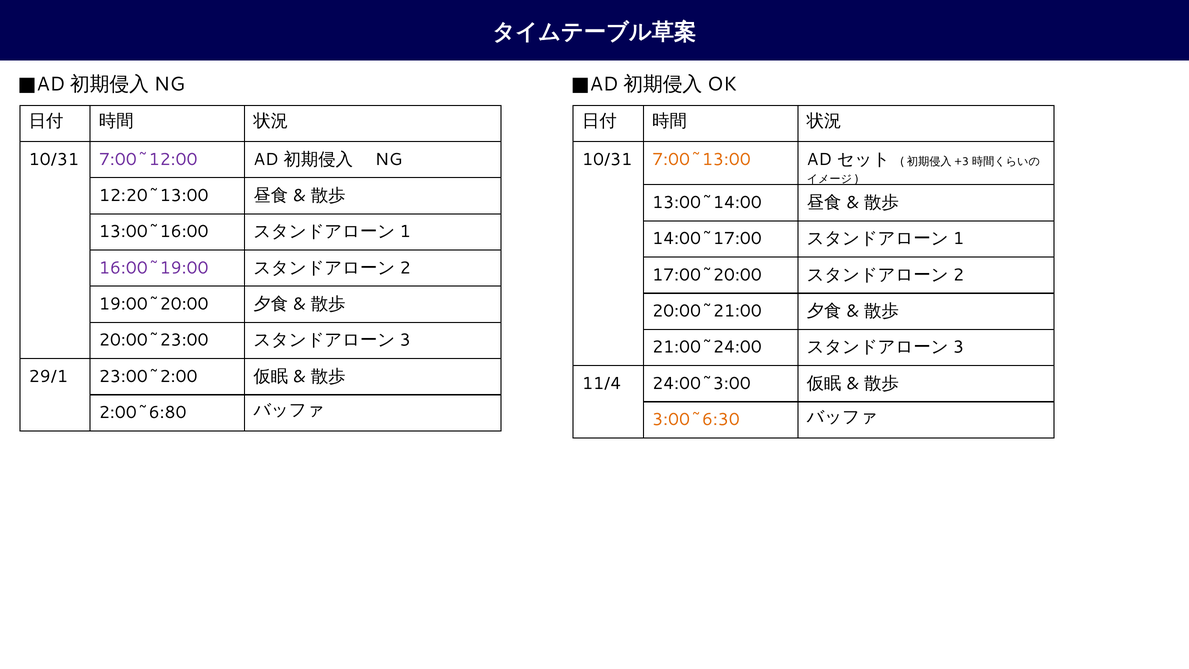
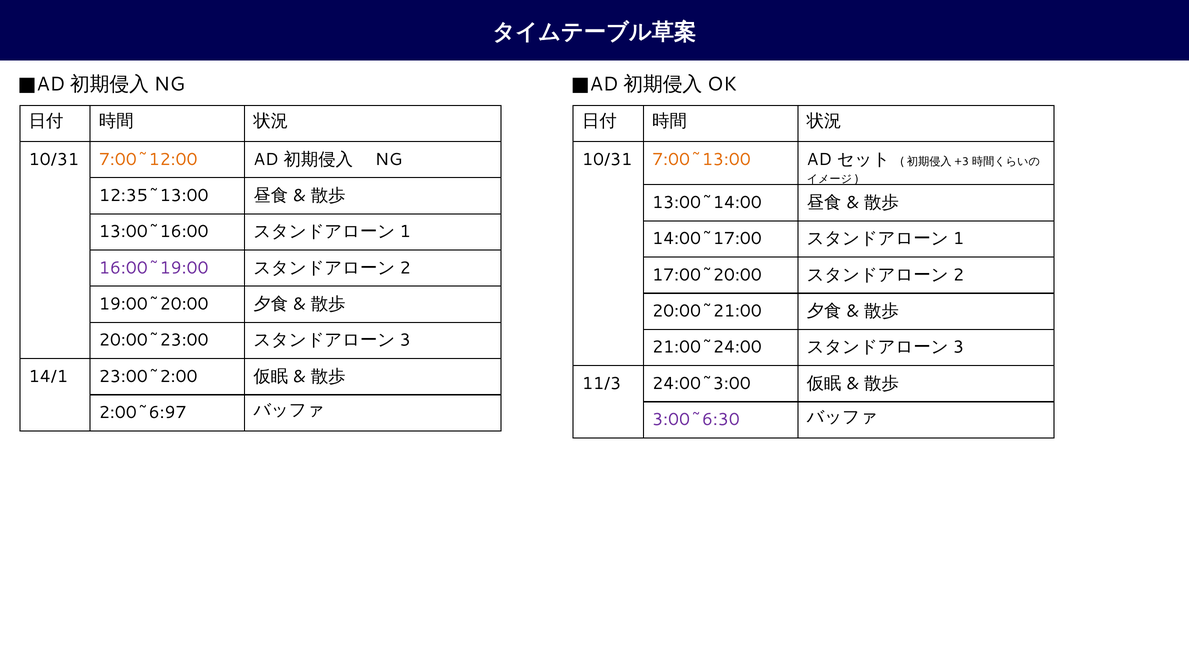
7:00~12:00 colour: purple -> orange (148, 159)
12:20~13:00: 12:20~13:00 -> 12:35~13:00 (154, 195)
29/1: 29/1 -> 14/1 (48, 376)
11/4: 11/4 -> 11/3 (602, 383)
2:00~6:80: 2:00~6:80 -> 2:00~6:97 (143, 412)
3:00~6:30 colour: orange -> purple (696, 419)
